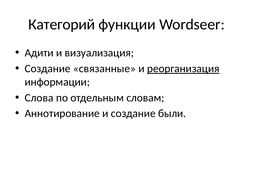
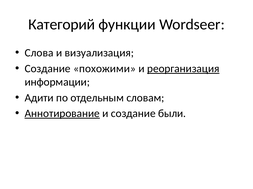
Адити: Адити -> Слова (39, 53)
связанные: связанные -> похожими (105, 69)
Слова: Слова -> Адити (39, 98)
Аннотирование underline: none -> present (62, 114)
